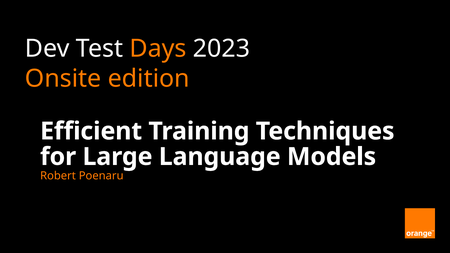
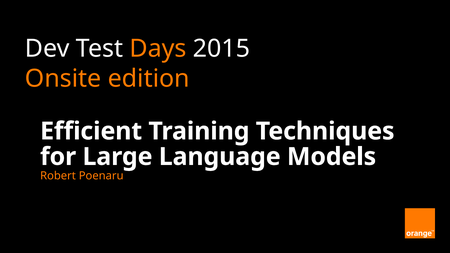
2023: 2023 -> 2015 (222, 48)
